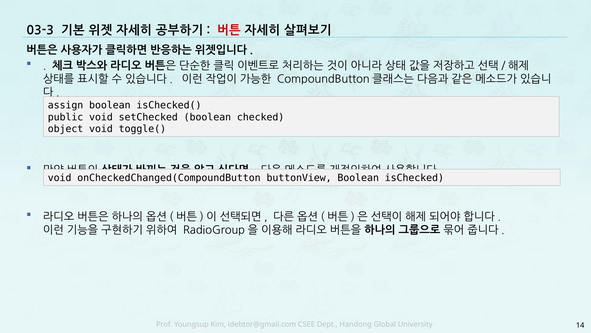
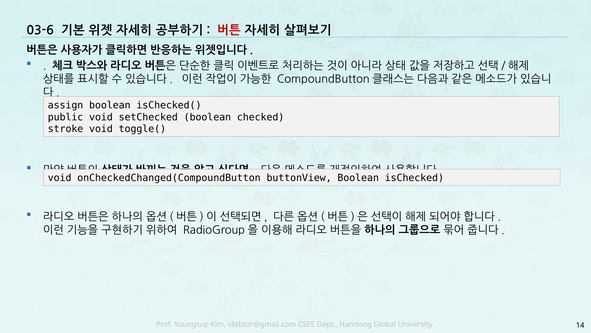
03-3: 03-3 -> 03-6 (40, 30)
object: object -> stroke (66, 129)
